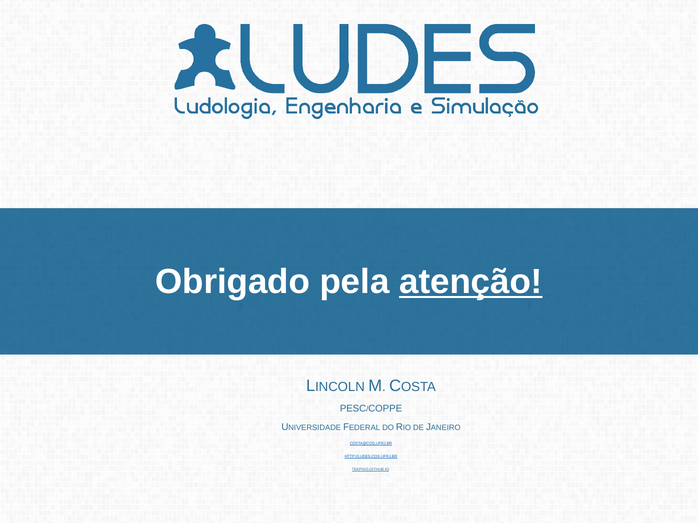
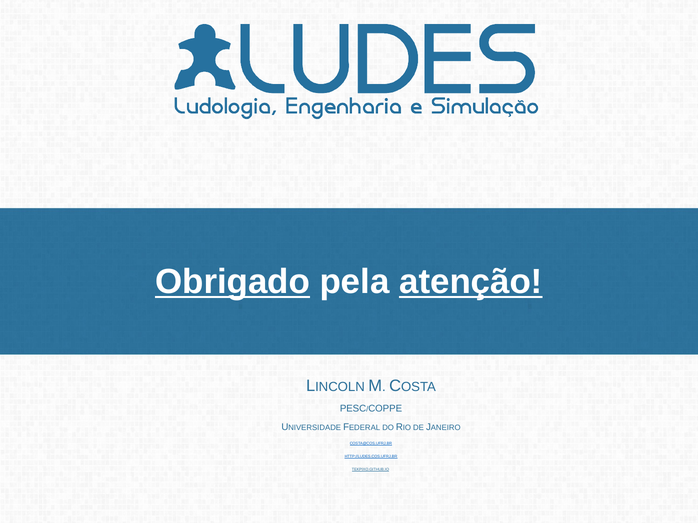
Obrigado underline: none -> present (233, 282)
